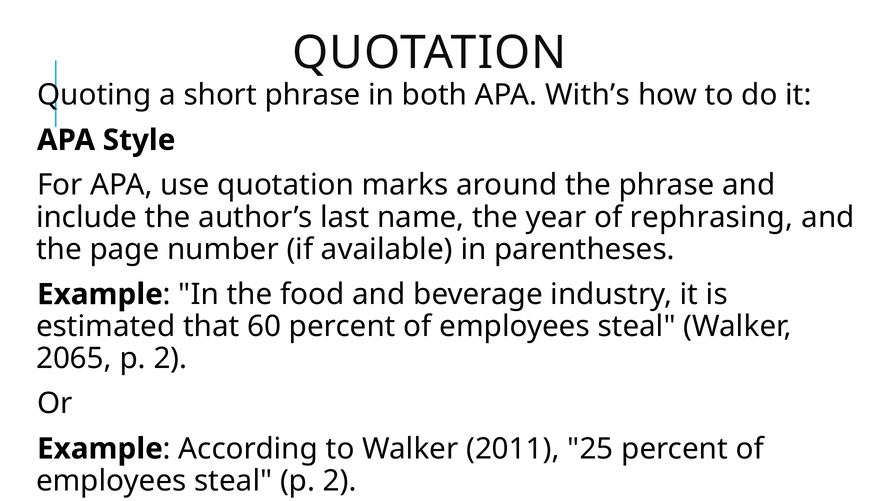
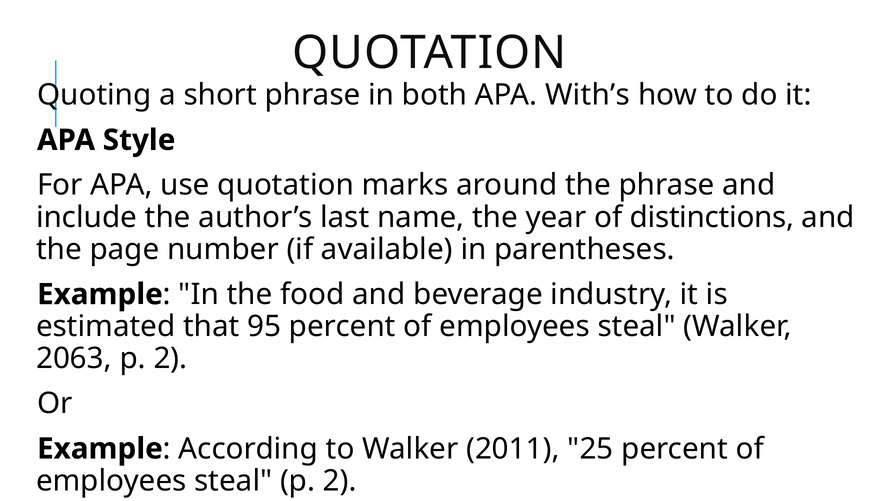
rephrasing: rephrasing -> distinctions (712, 217)
60: 60 -> 95 (264, 326)
2065: 2065 -> 2063 (74, 358)
